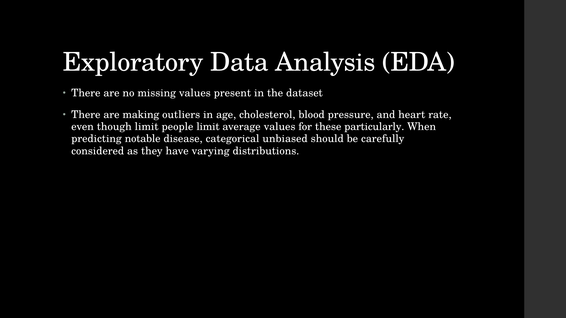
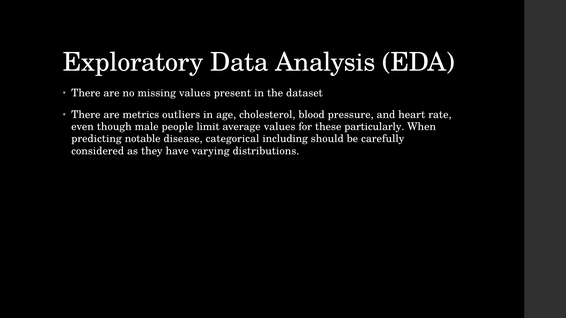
making: making -> metrics (141, 115)
though limit: limit -> male (147, 127)
unbiased: unbiased -> including (285, 139)
